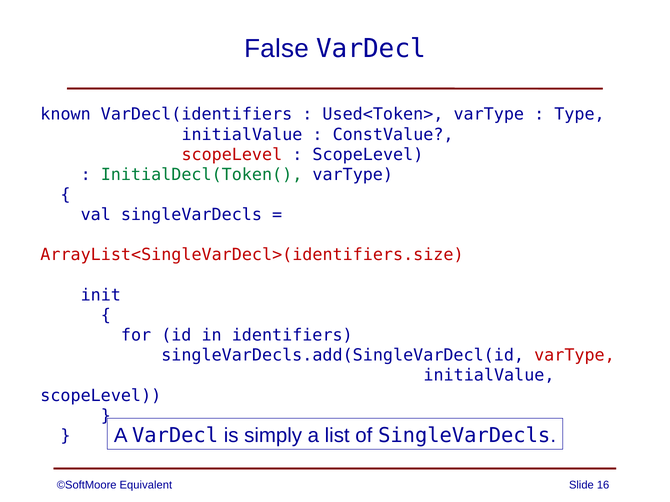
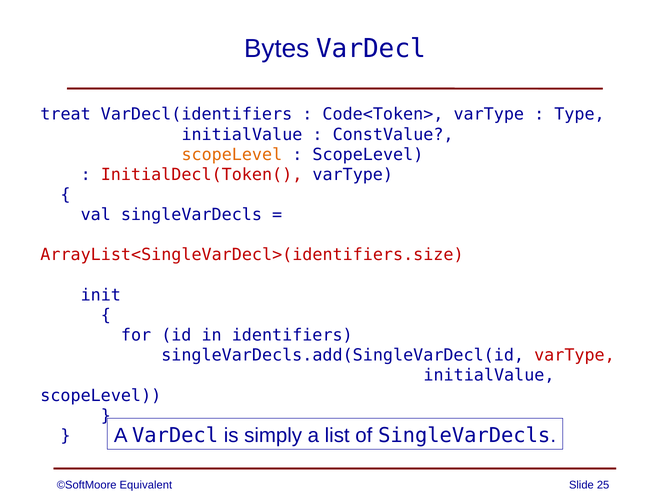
False: False -> Bytes (277, 49)
known: known -> treat (66, 115)
Used<Token>: Used<Token> -> Code<Token> (383, 115)
scopeLevel colour: red -> orange (232, 155)
InitialDecl(Token( colour: green -> red (202, 175)
16: 16 -> 25 (603, 485)
